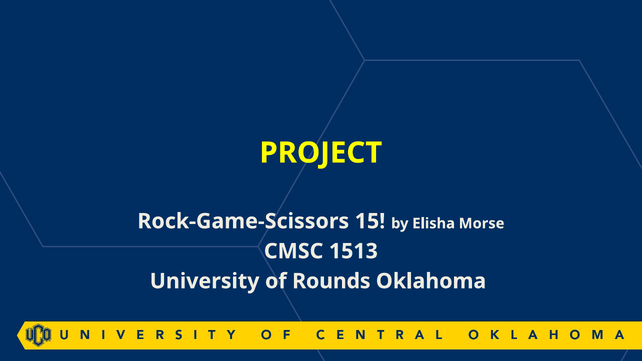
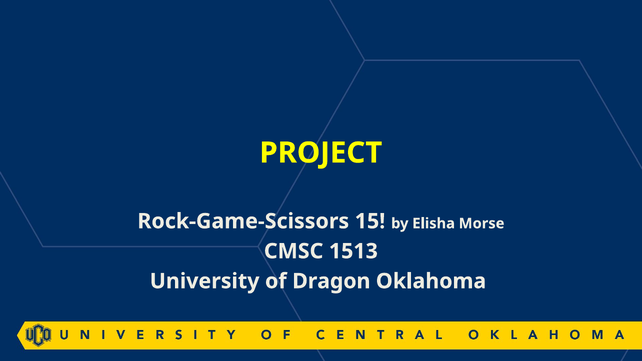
Rounds: Rounds -> Dragon (331, 281)
